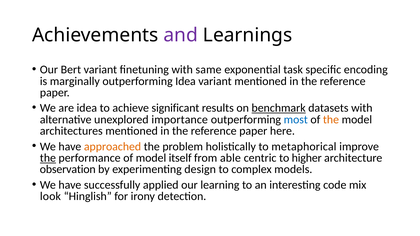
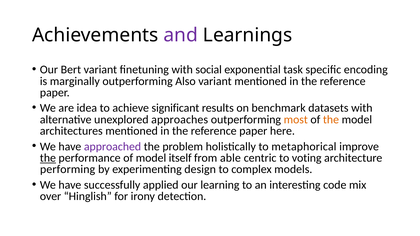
same: same -> social (209, 70)
outperforming Idea: Idea -> Also (185, 81)
benchmark underline: present -> none (279, 108)
importance: importance -> approaches (180, 120)
most colour: blue -> orange (296, 120)
approached colour: orange -> purple (113, 147)
higher: higher -> voting (307, 158)
observation: observation -> performing (68, 170)
look: look -> over (51, 197)
